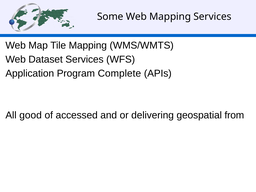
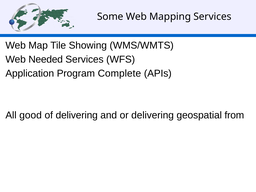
Tile Mapping: Mapping -> Showing (88, 45)
Dataset: Dataset -> Needed (46, 59)
of accessed: accessed -> delivering (77, 115)
